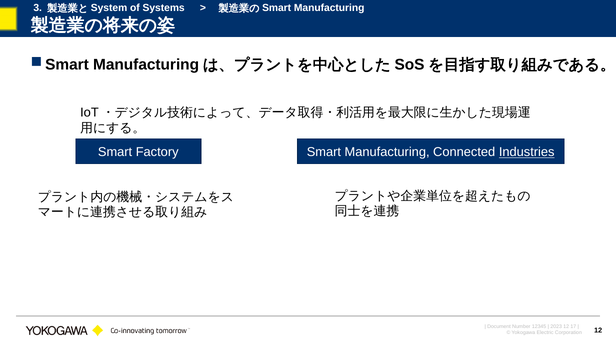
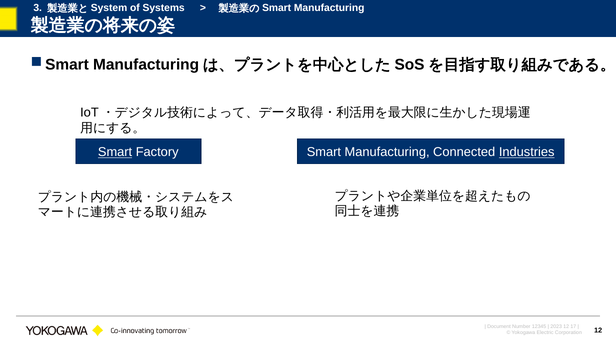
Smart underline: none -> present (115, 152)
